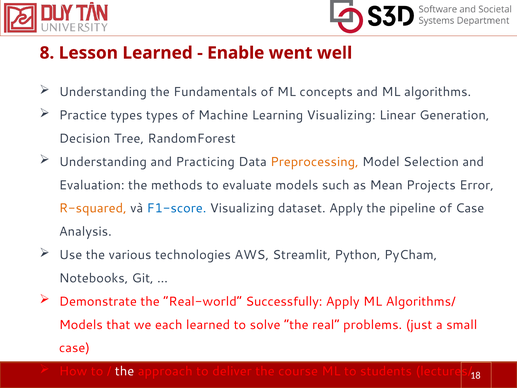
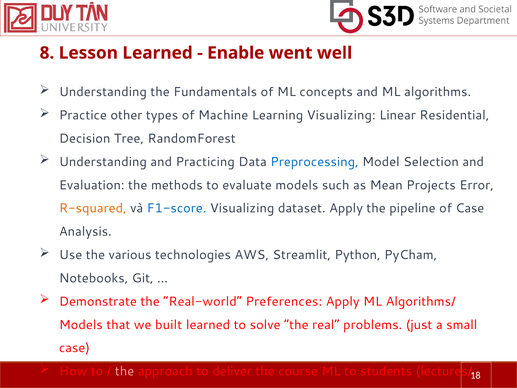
Practice types: types -> other (126, 115)
Generation: Generation -> Residential (454, 115)
Preprocessing colour: orange -> blue (315, 162)
Successfully: Successfully -> Preferences (284, 301)
each: each -> built (169, 325)
the colour: white -> pink (125, 371)
